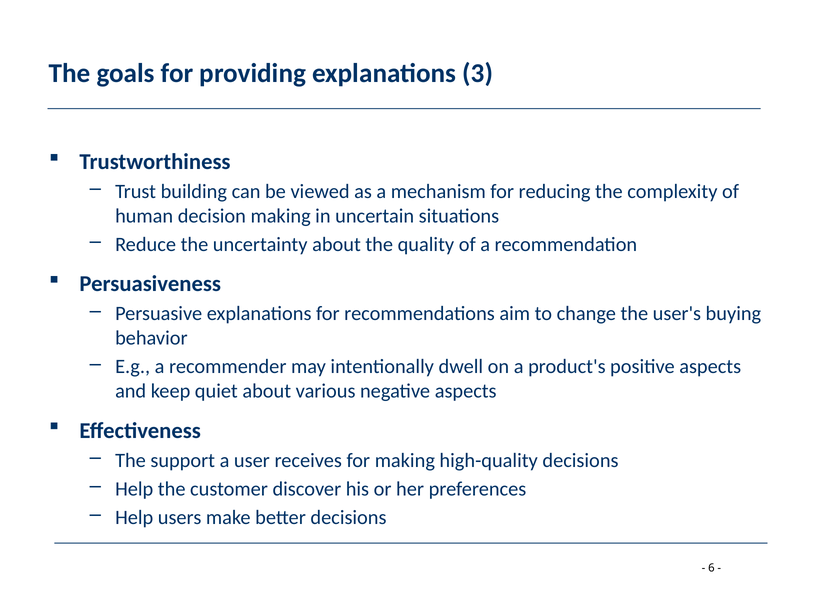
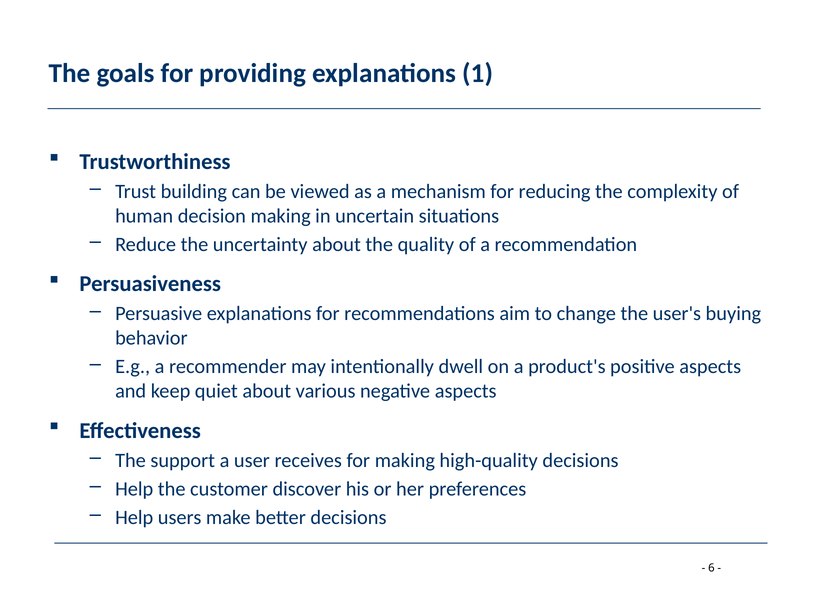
3: 3 -> 1 (478, 73)
